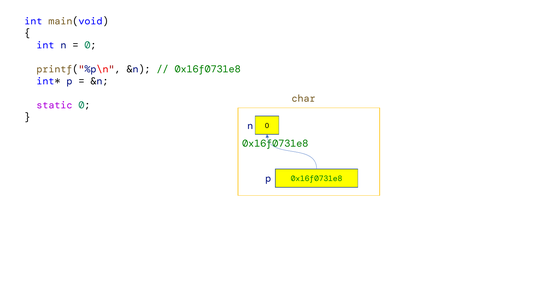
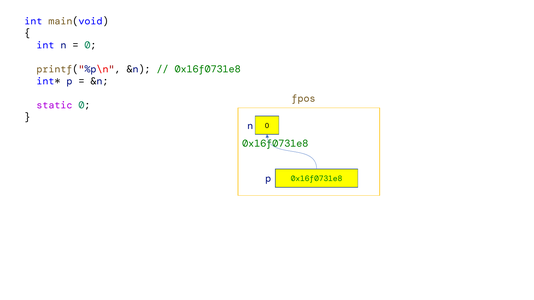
char: char -> fpos (304, 99)
